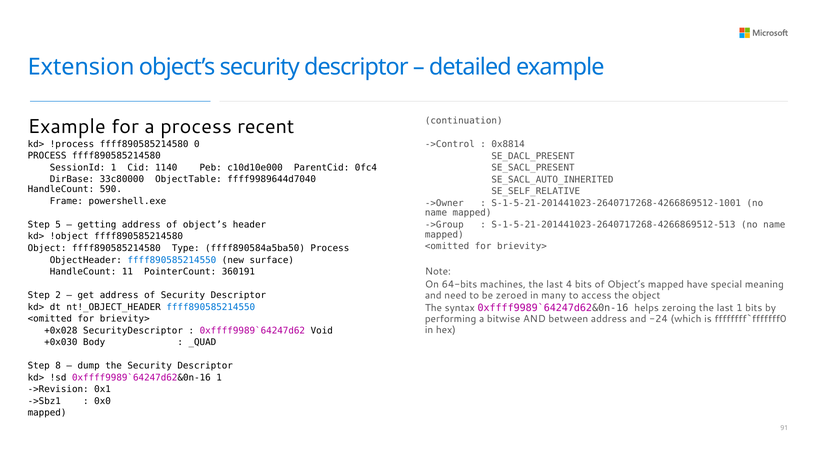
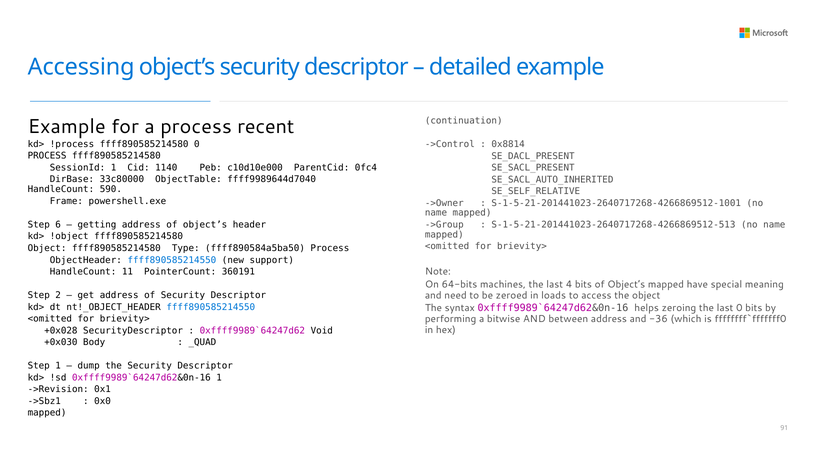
Extension: Extension -> Accessing (81, 67)
5: 5 -> 6 (58, 225)
surface: surface -> support (272, 260)
many: many -> loads (554, 295)
last 1: 1 -> 0 (739, 308)
-24: -24 -> -36 (659, 319)
Step 8: 8 -> 1 (58, 366)
